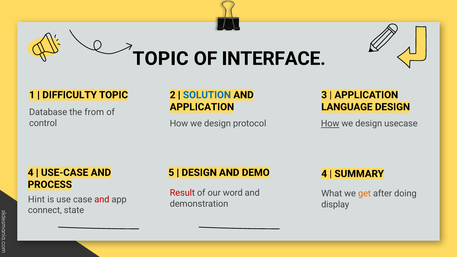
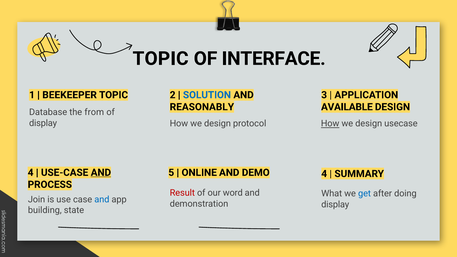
DIFFICULTY: DIFFICULTY -> BEEKEEPER (70, 95)
APPLICATION: APPLICATION -> REASONABLY (202, 107)
LANGUAGE: LANGUAGE -> AVAILABLE (347, 107)
control: control -> display (43, 123)
AND underline: none -> present (101, 173)
DESIGN: DESIGN -> ONLINE (199, 173)
get colour: orange -> blue (365, 194)
Hint: Hint -> Join (37, 199)
and colour: red -> blue (102, 199)
connect: connect -> building (45, 210)
